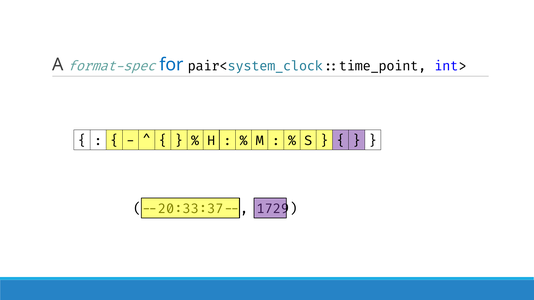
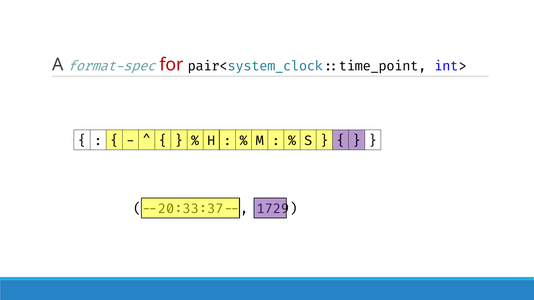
for colour: blue -> red (172, 65)
